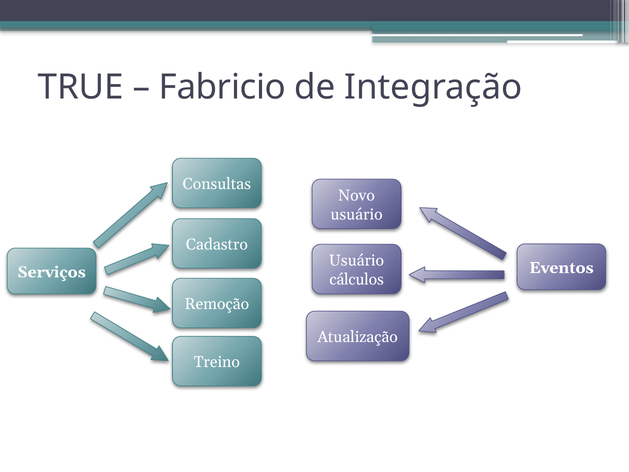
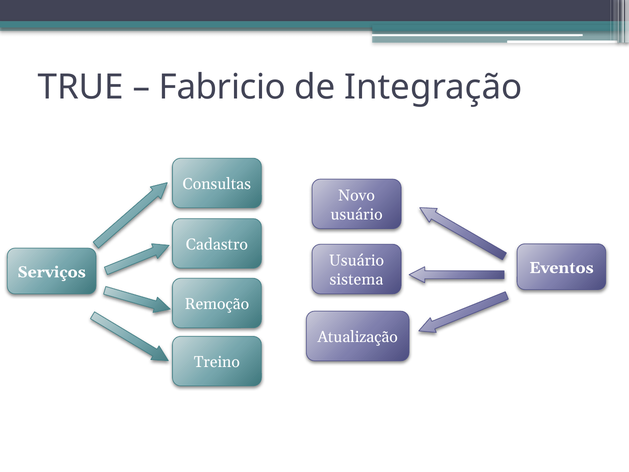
cálculos: cálculos -> sistema (356, 279)
